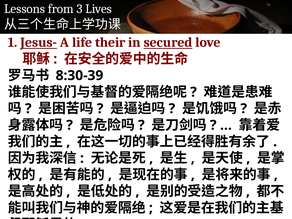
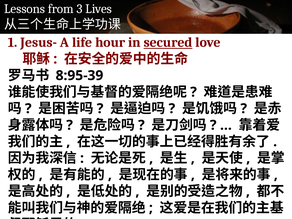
Jesus- underline: present -> none (39, 42)
their: their -> hour (110, 42)
8:30-39: 8:30-39 -> 8:95-39 (79, 76)
